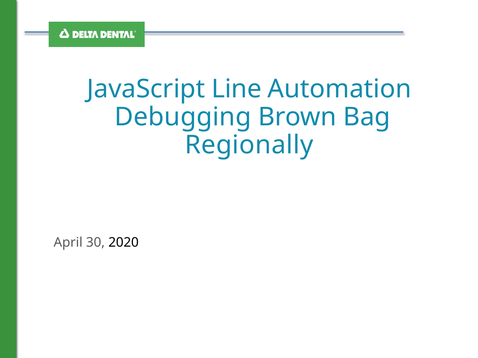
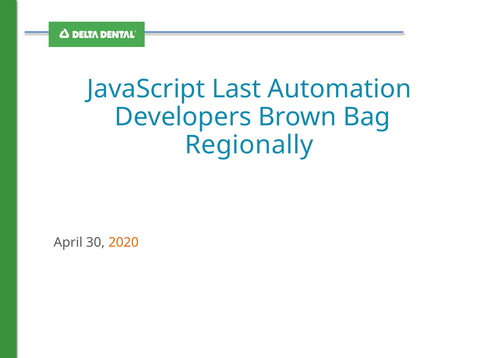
Line: Line -> Last (237, 89)
Debugging: Debugging -> Developers (183, 117)
2020 colour: black -> orange (124, 243)
